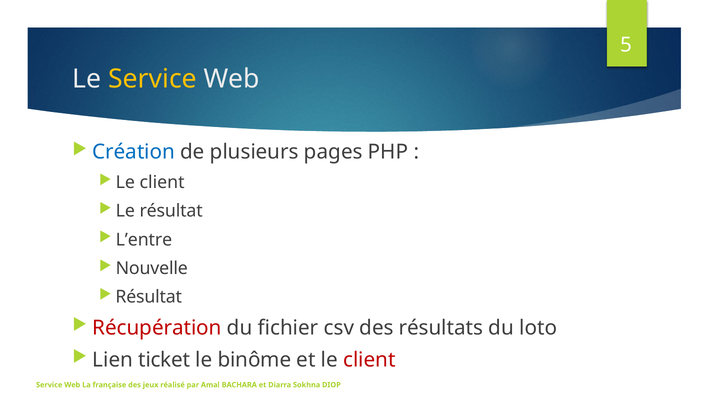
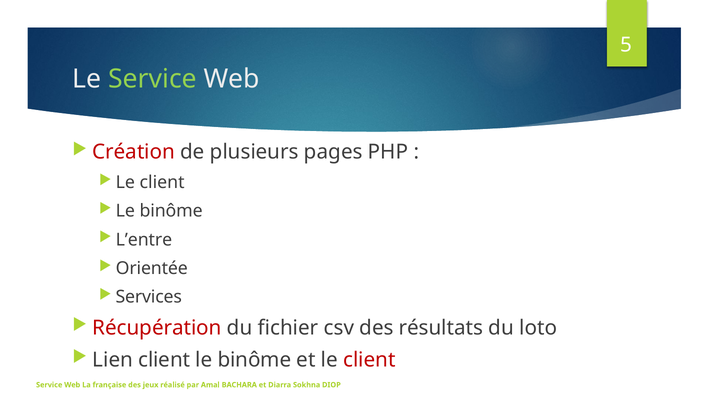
Service colour: yellow -> light green (153, 79)
Création colour: blue -> red (134, 152)
résultat: résultat -> binôme (171, 211)
Nouvelle: Nouvelle -> Orientée (152, 268)
Résultat: Résultat -> Services (149, 297)
Lien ticket: ticket -> client (164, 360)
